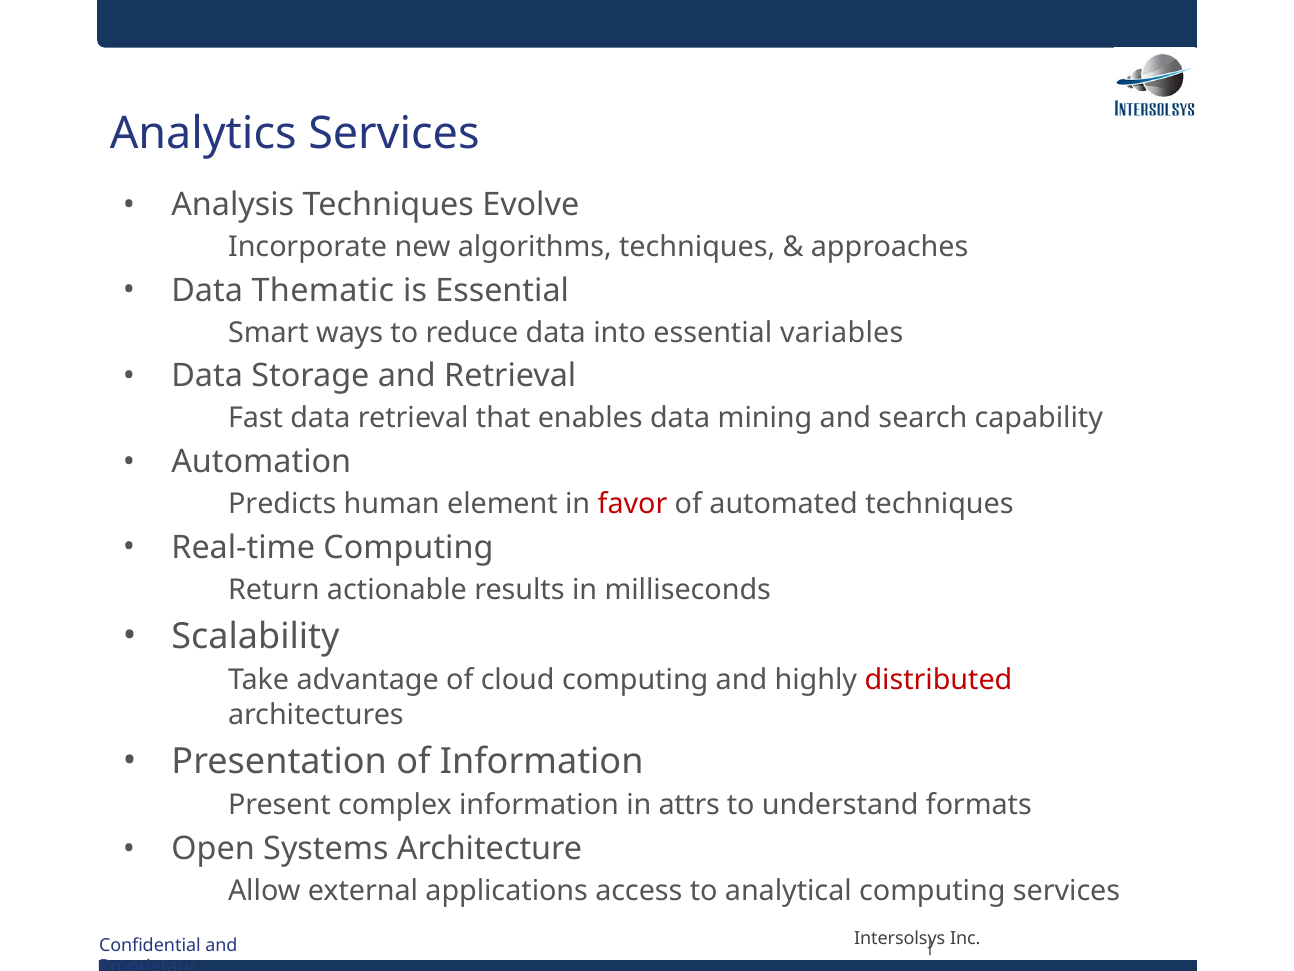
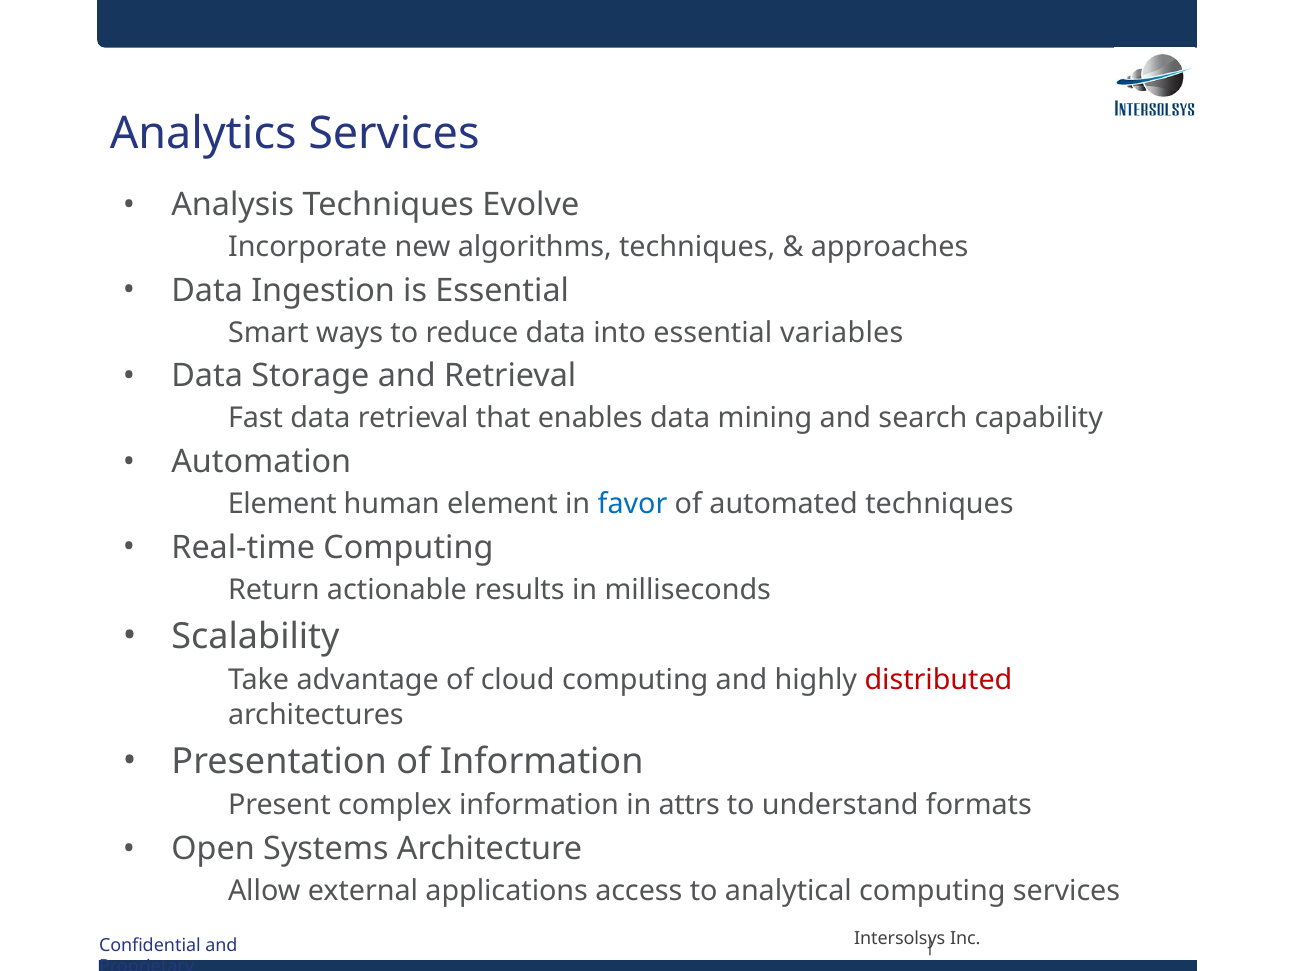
Thematic: Thematic -> Ingestion (323, 291)
Predicts: Predicts -> Element (282, 504)
favor colour: red -> blue (633, 504)
